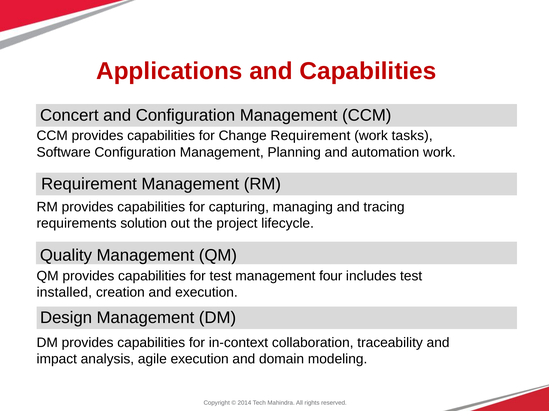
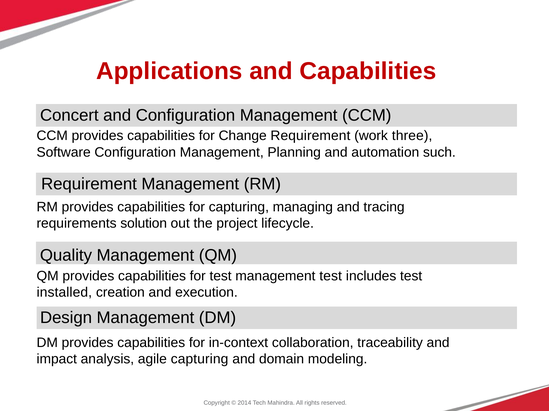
tasks: tasks -> three (412, 136)
automation work: work -> such (439, 152)
management four: four -> test (331, 277)
agile execution: execution -> capturing (200, 360)
